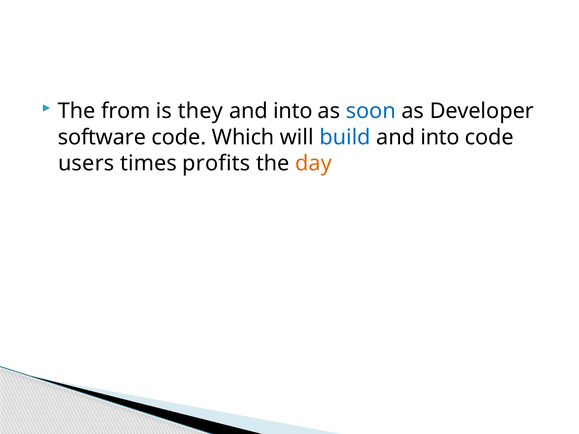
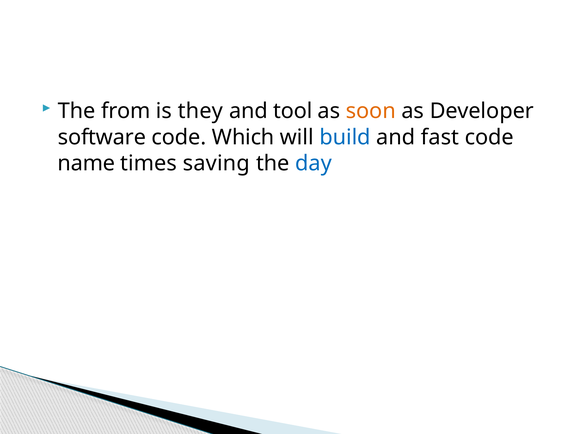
into: into -> tool (293, 111)
soon colour: blue -> orange (371, 111)
into: into -> fast (440, 137)
users: users -> name (86, 163)
profits: profits -> saving (216, 163)
day colour: orange -> blue (313, 163)
